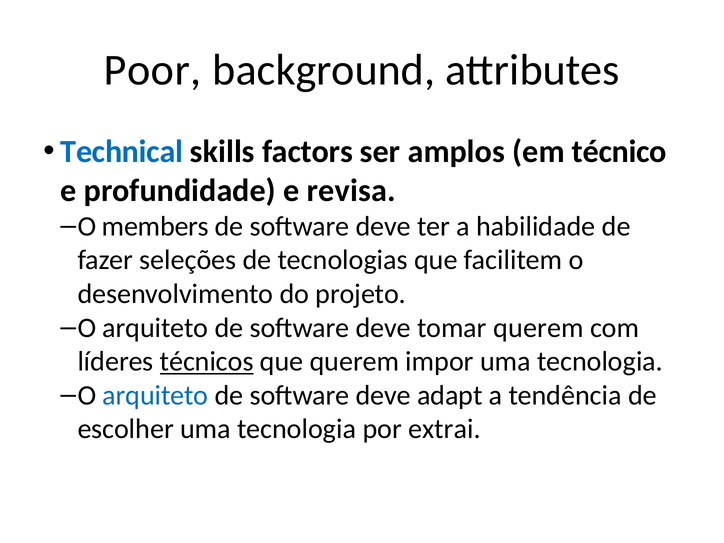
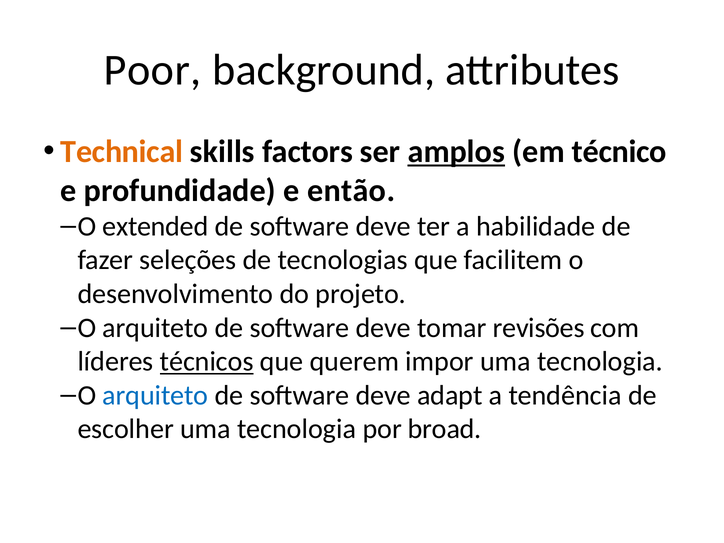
Technical colour: blue -> orange (122, 152)
amplos underline: none -> present (456, 152)
revisa: revisa -> então (351, 190)
members: members -> extended (155, 226)
tomar querem: querem -> revisões (539, 328)
extrai: extrai -> broad (445, 429)
